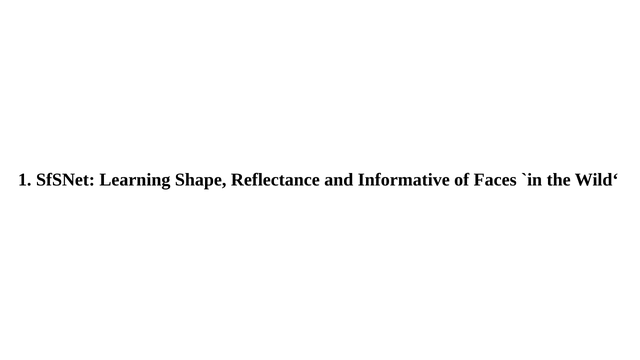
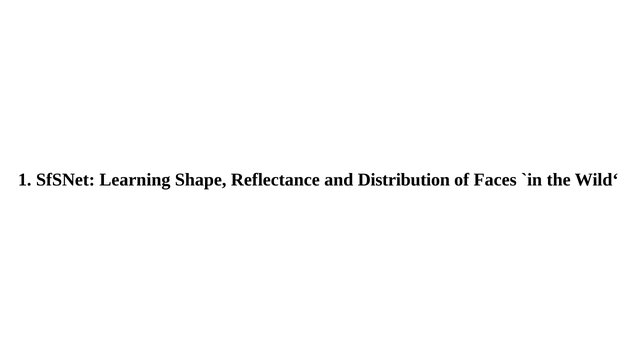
Informative: Informative -> Distribution (404, 180)
